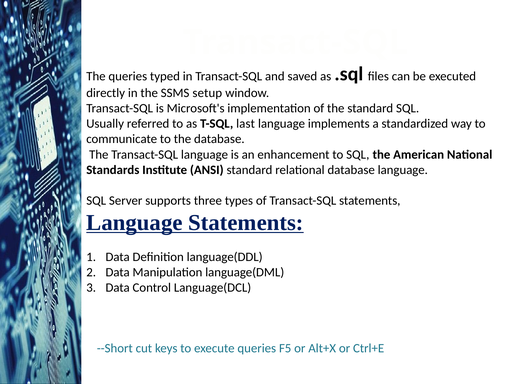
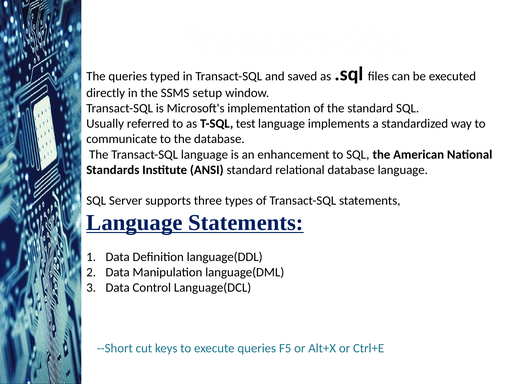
last: last -> test (246, 124)
